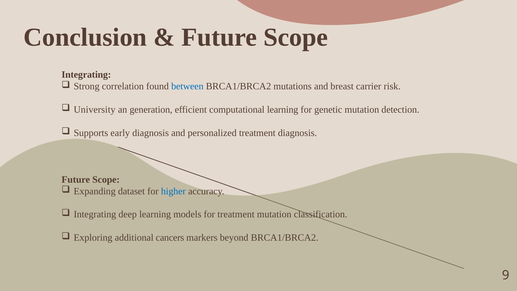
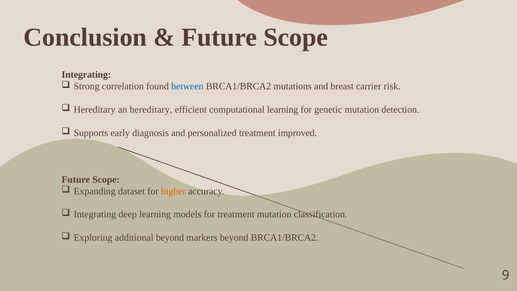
University: University -> Hereditary (95, 110)
an generation: generation -> hereditary (151, 110)
treatment diagnosis: diagnosis -> improved (298, 133)
higher colour: blue -> orange (173, 191)
additional cancers: cancers -> beyond (170, 238)
